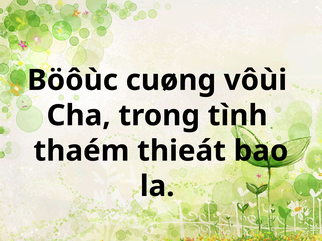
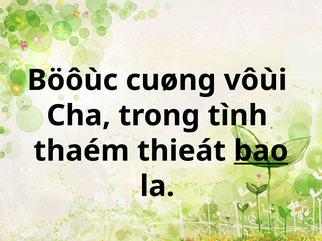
bao underline: none -> present (261, 151)
